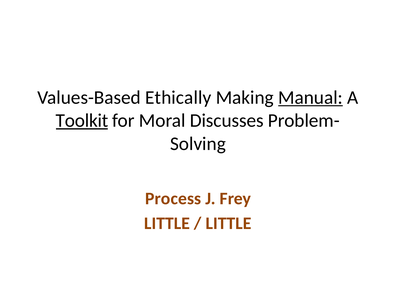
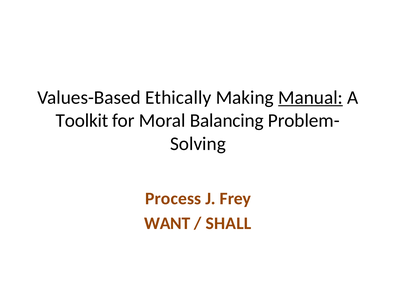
Toolkit underline: present -> none (82, 121)
Discusses: Discusses -> Balancing (227, 121)
LITTLE: LITTLE -> WANT (167, 223)
LITTLE: LITTLE -> SHALL (228, 223)
